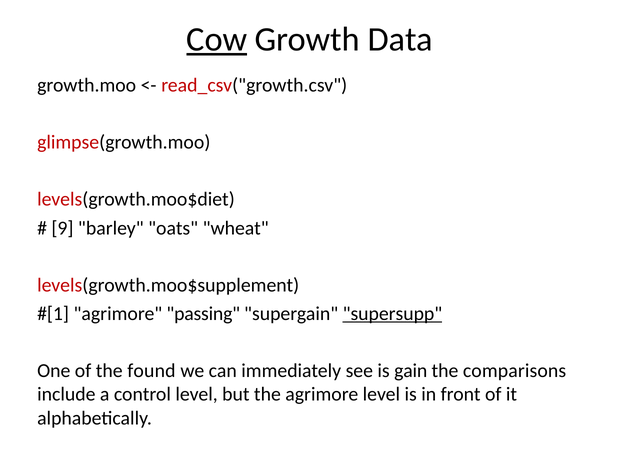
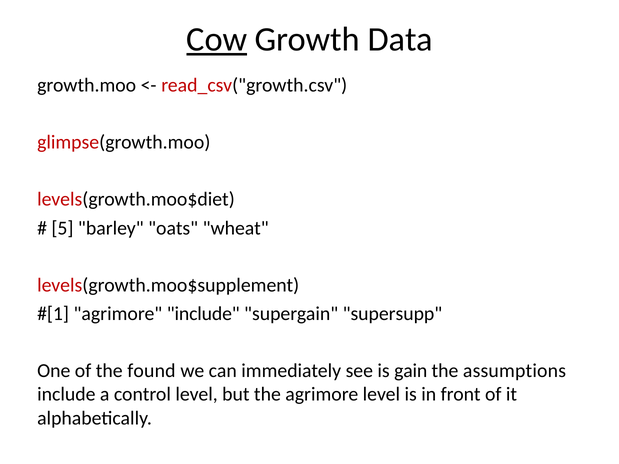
9: 9 -> 5 (62, 228)
agrimore passing: passing -> include (203, 314)
supersupp underline: present -> none (392, 314)
comparisons: comparisons -> assumptions (515, 371)
